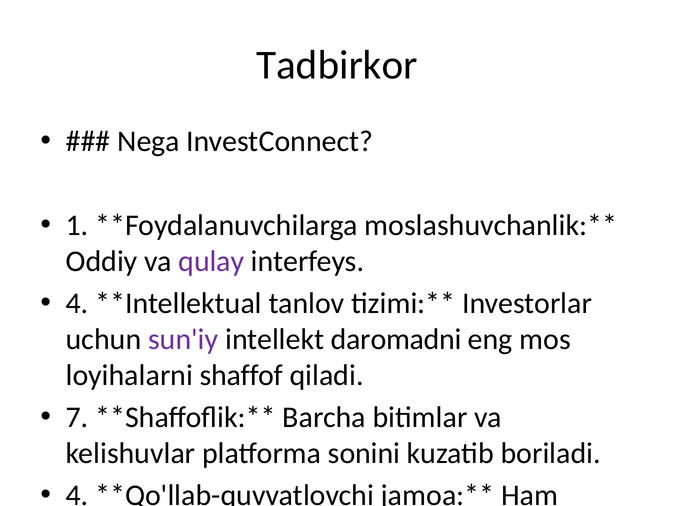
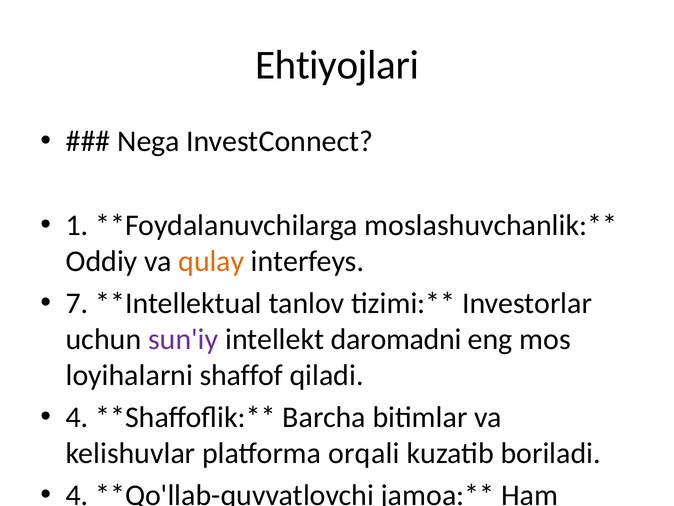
Tadbirkor: Tadbirkor -> Ehtiyojlari (337, 65)
qulay colour: purple -> orange (211, 261)
4: 4 -> 7 (77, 303)
7: 7 -> 4 (77, 417)
sonini: sonini -> orqali (364, 453)
